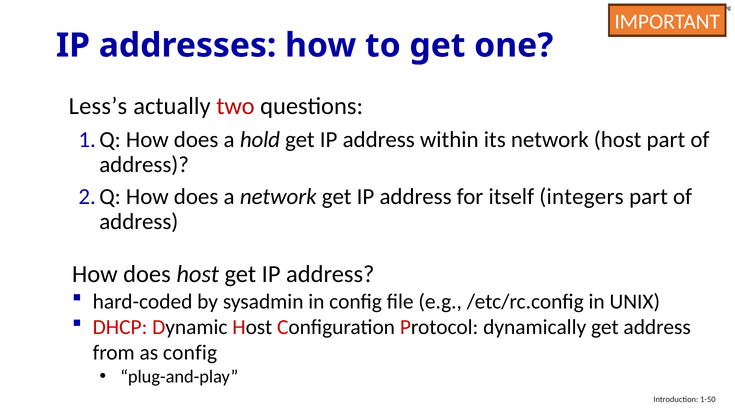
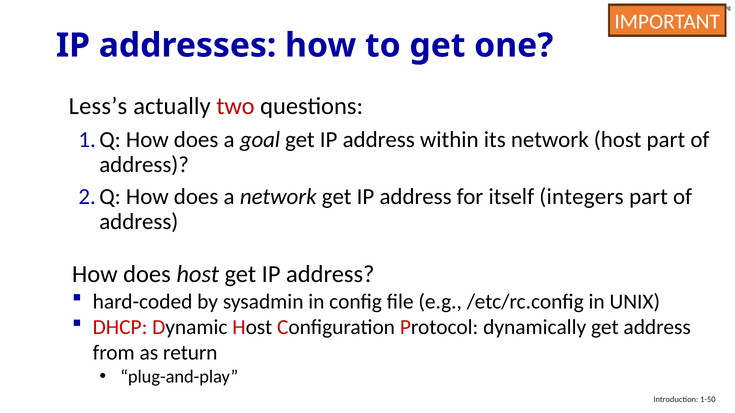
hold: hold -> goal (260, 140)
as config: config -> return (190, 353)
